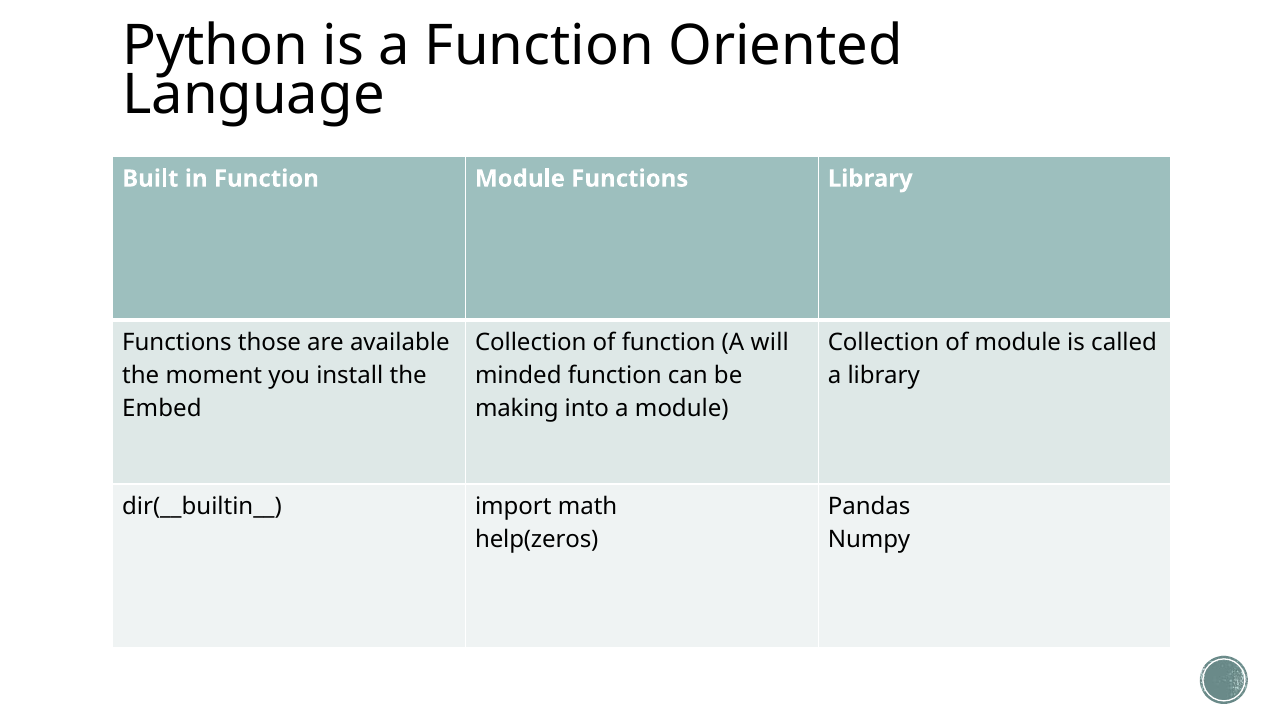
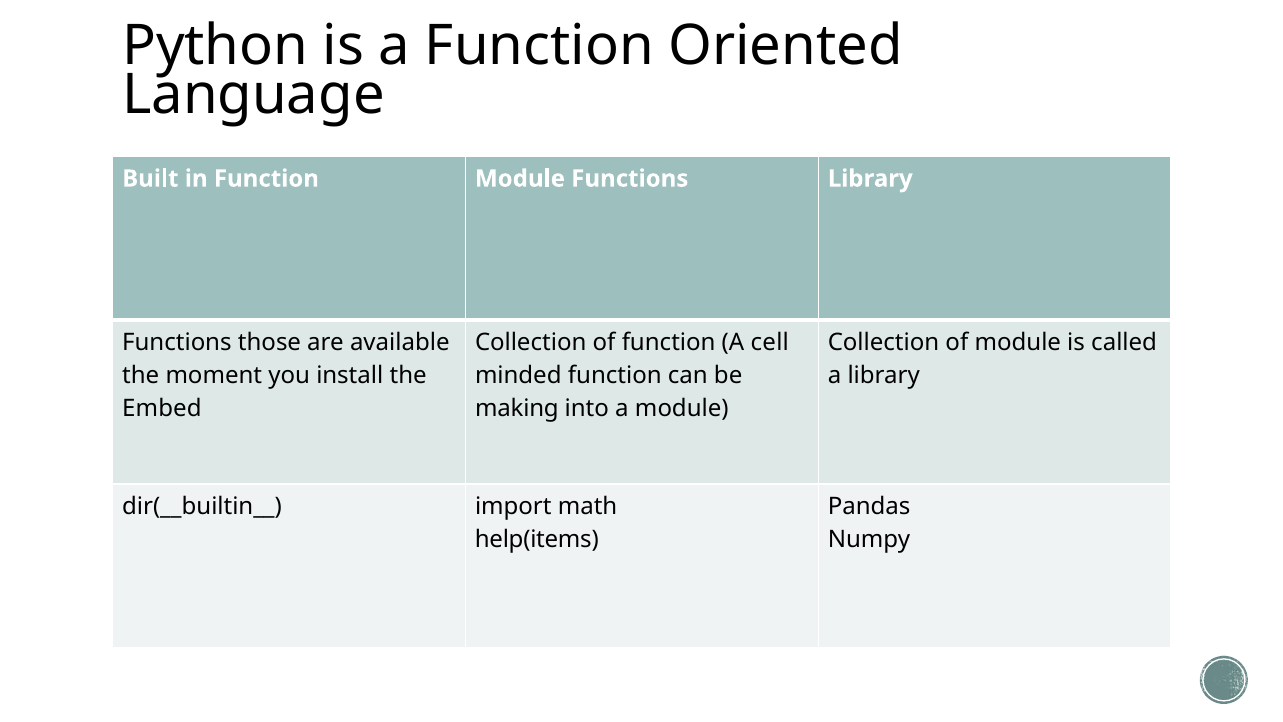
will: will -> cell (770, 342)
help(zeros: help(zeros -> help(items (537, 539)
